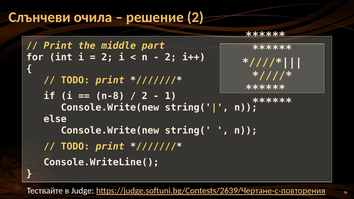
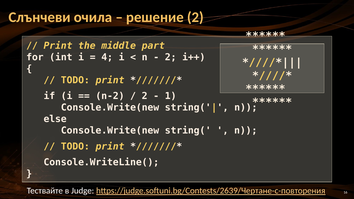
2: 2 -> 4 (107, 57)
n-8: n-8 -> n-2 (110, 96)
